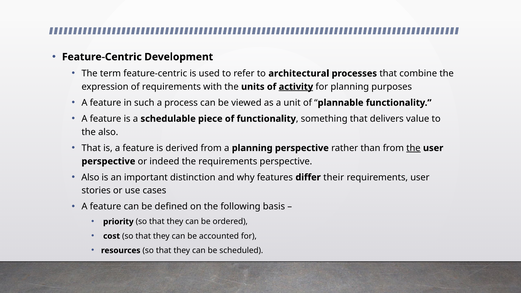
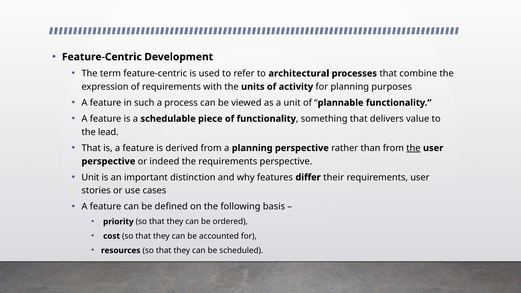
activity underline: present -> none (296, 87)
the also: also -> lead (108, 132)
Also: Also -> Unit (90, 177)
